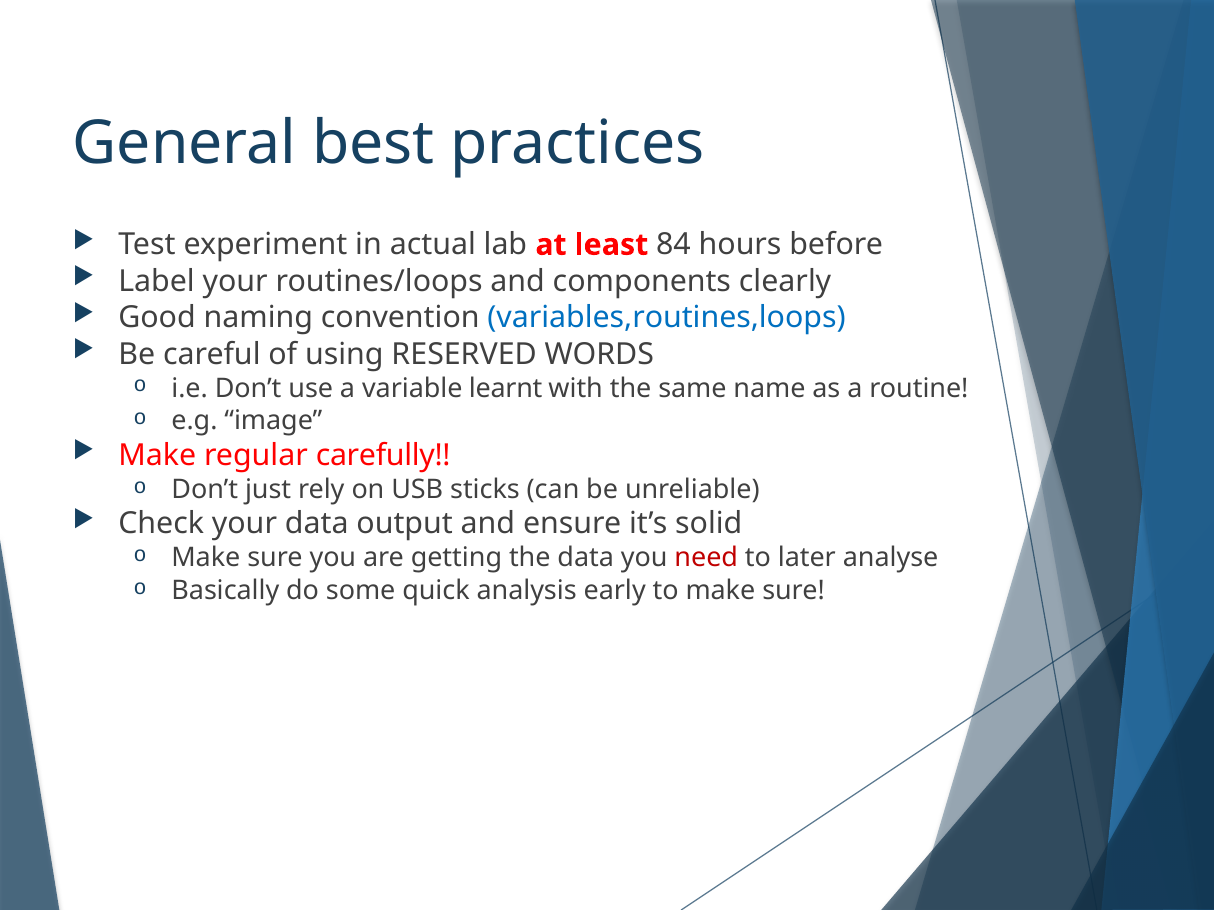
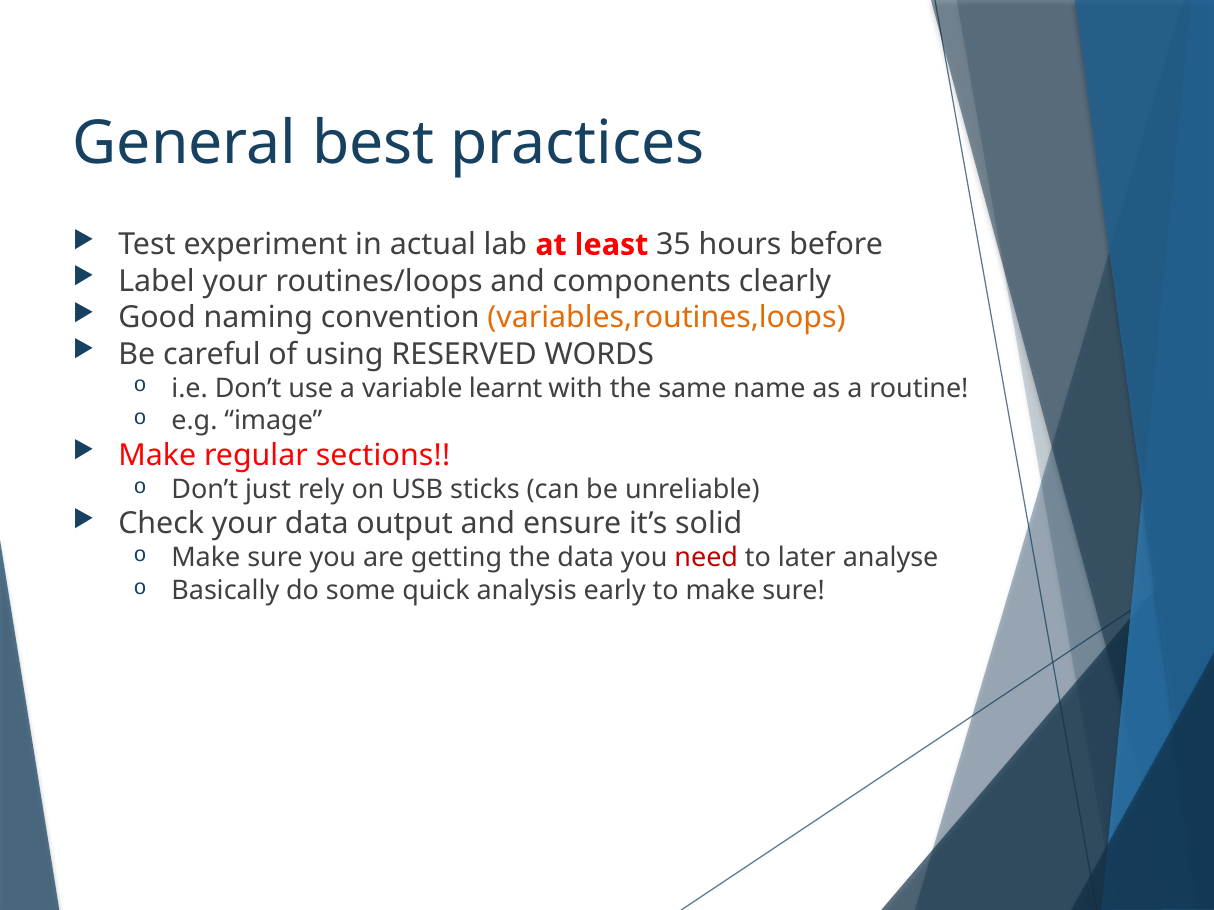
84: 84 -> 35 (674, 245)
variables,routines,loops colour: blue -> orange (667, 318)
carefully: carefully -> sections (383, 455)
